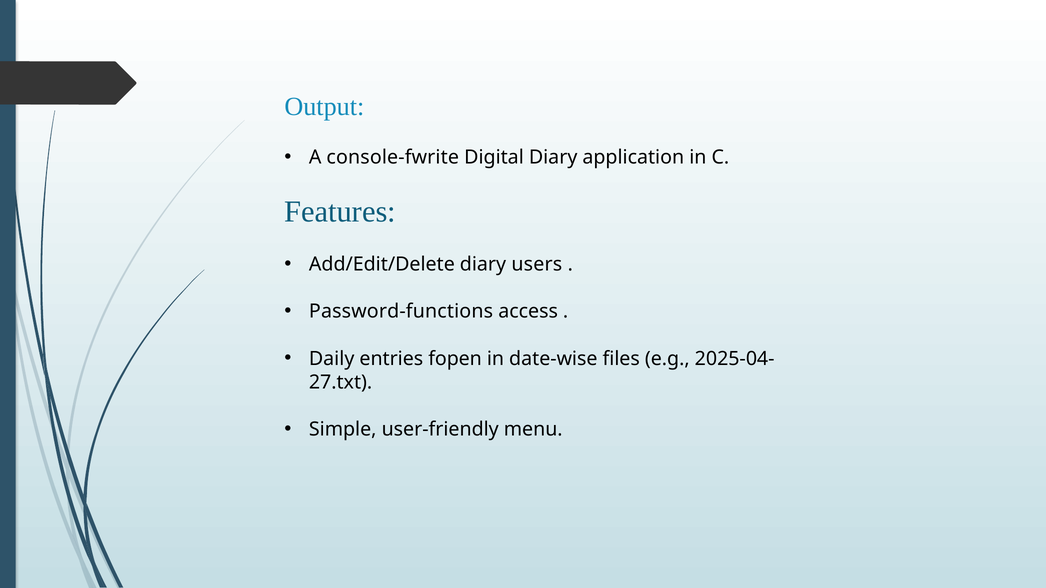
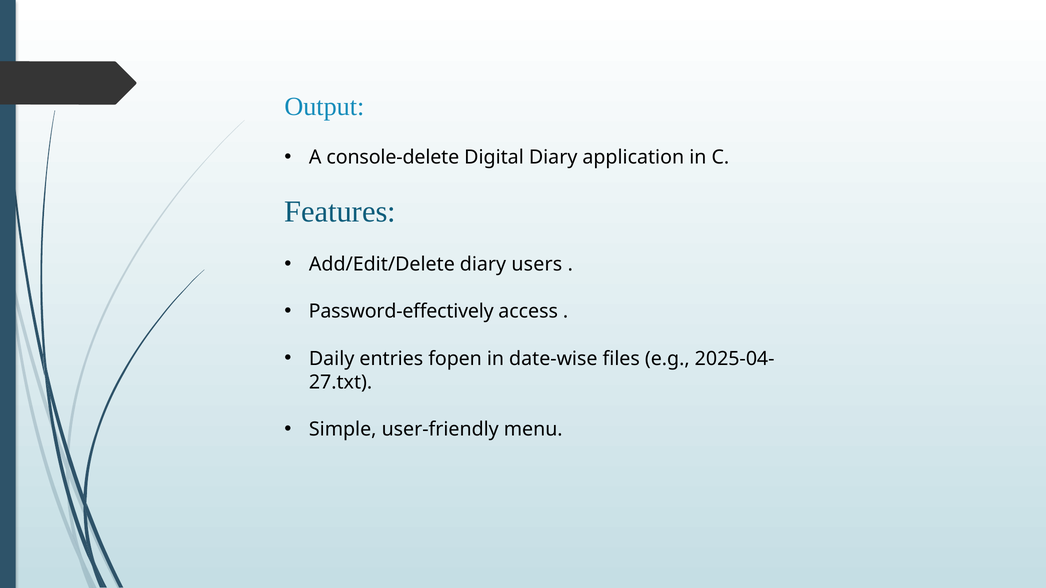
console-fwrite: console-fwrite -> console-delete (393, 157)
Password-functions: Password-functions -> Password-effectively (401, 312)
